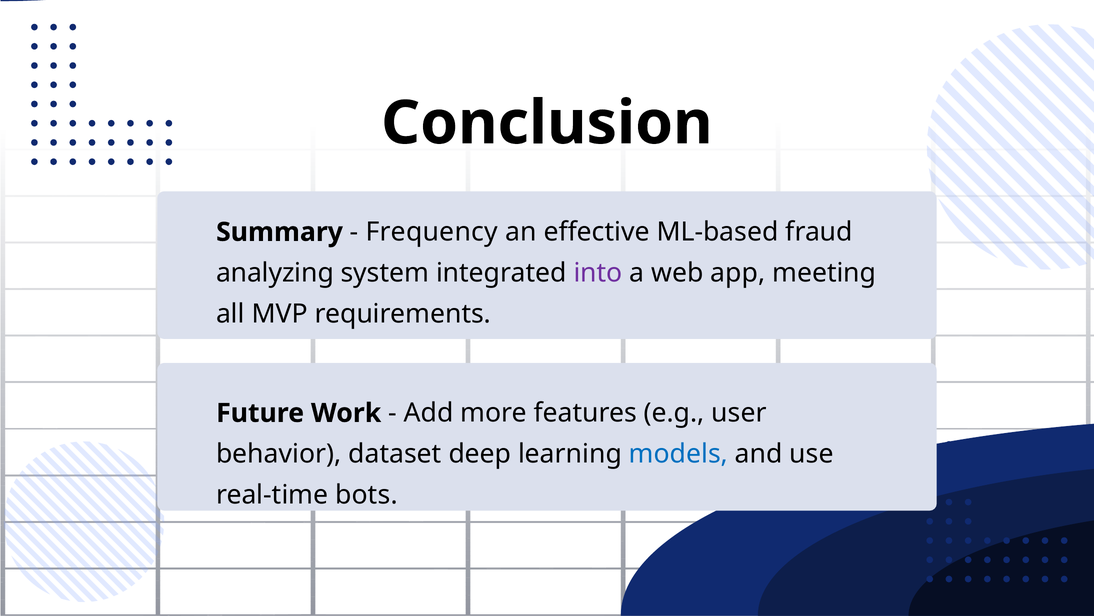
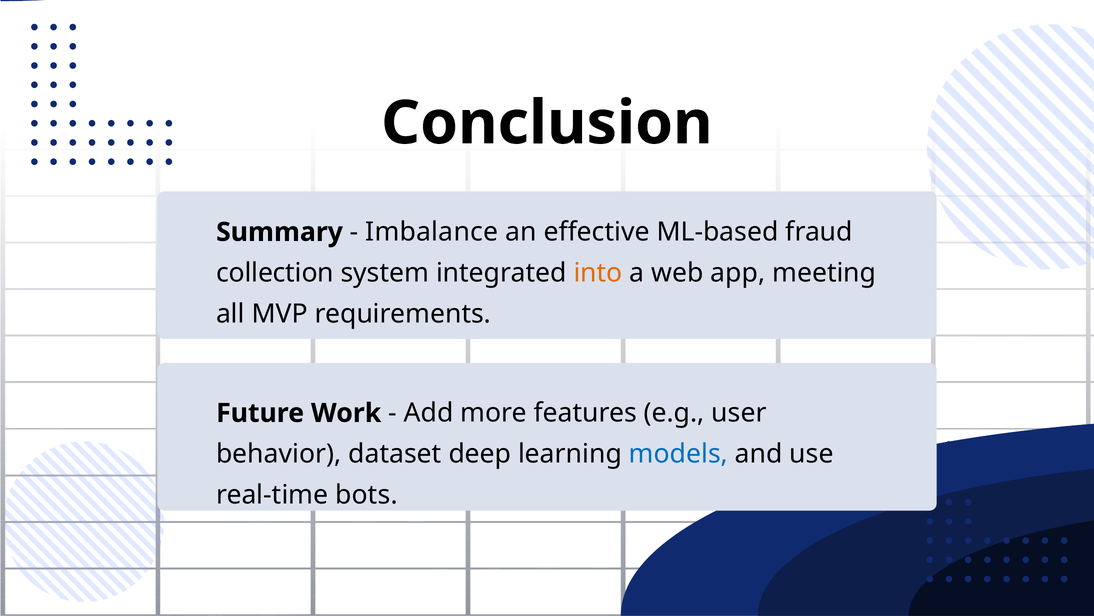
Frequency: Frequency -> Imbalance (432, 232)
analyzing: analyzing -> collection (275, 273)
into colour: purple -> orange (598, 273)
